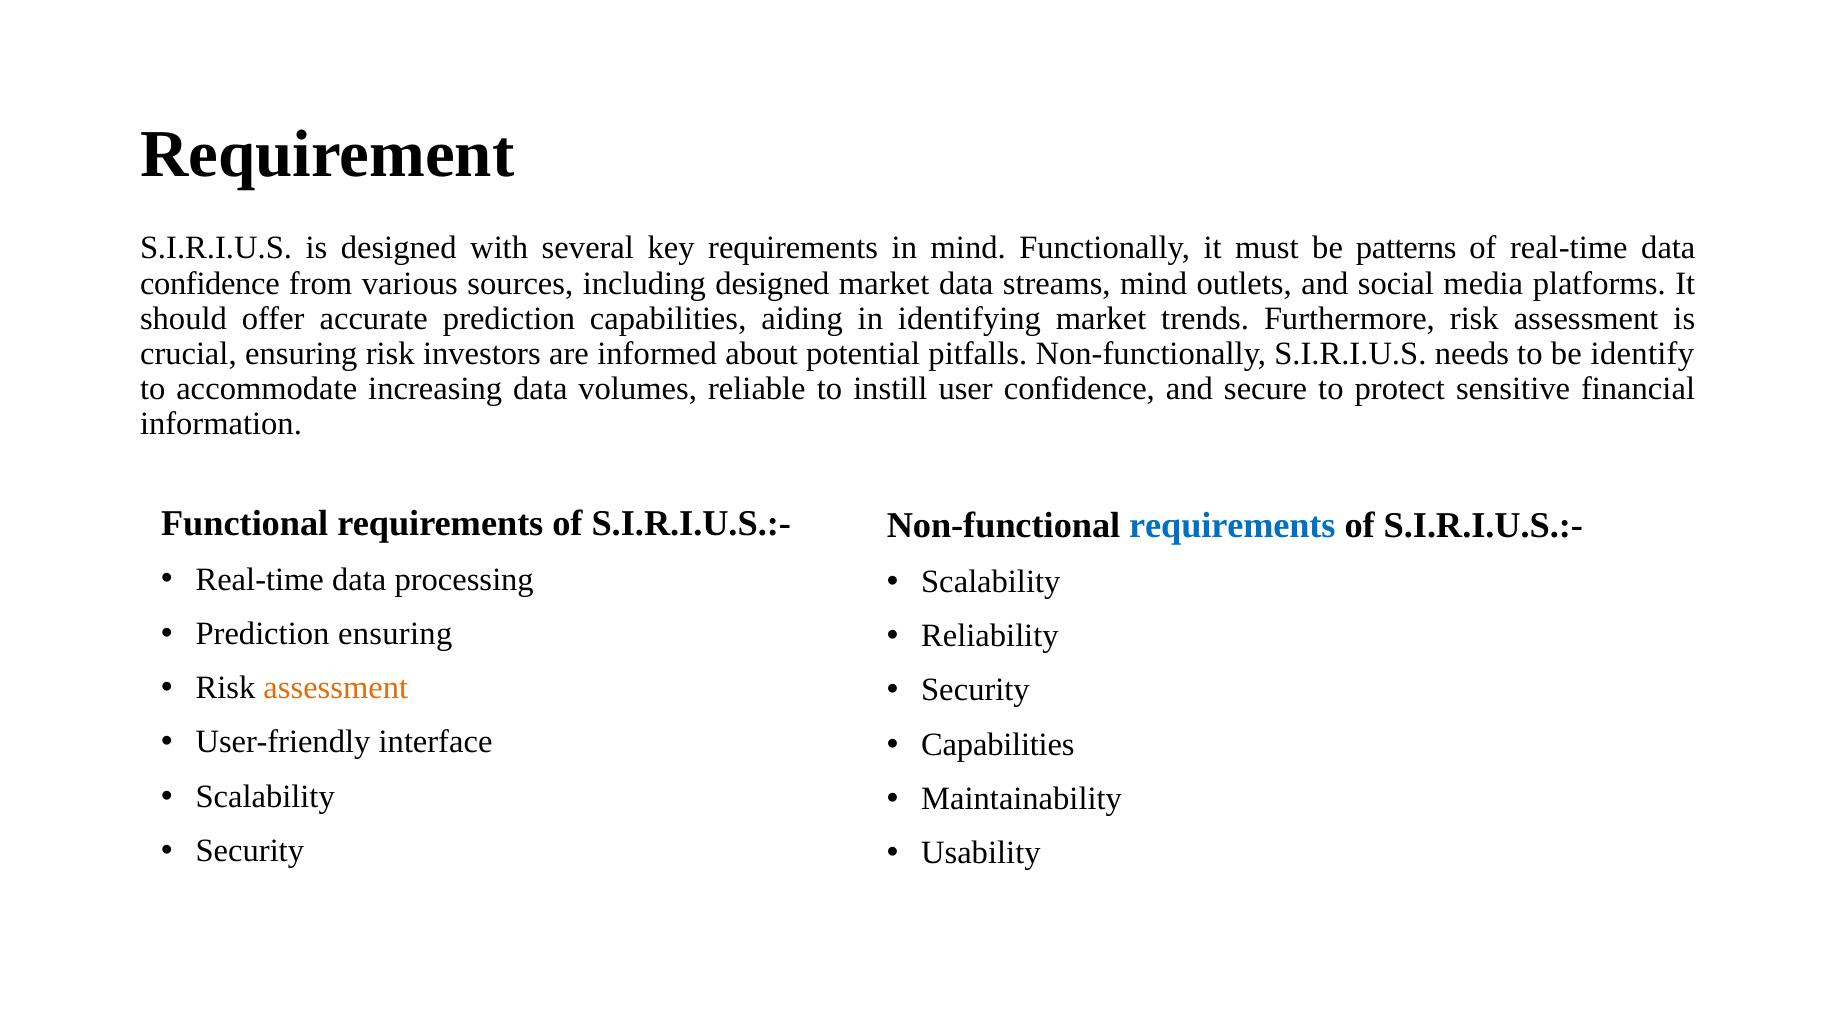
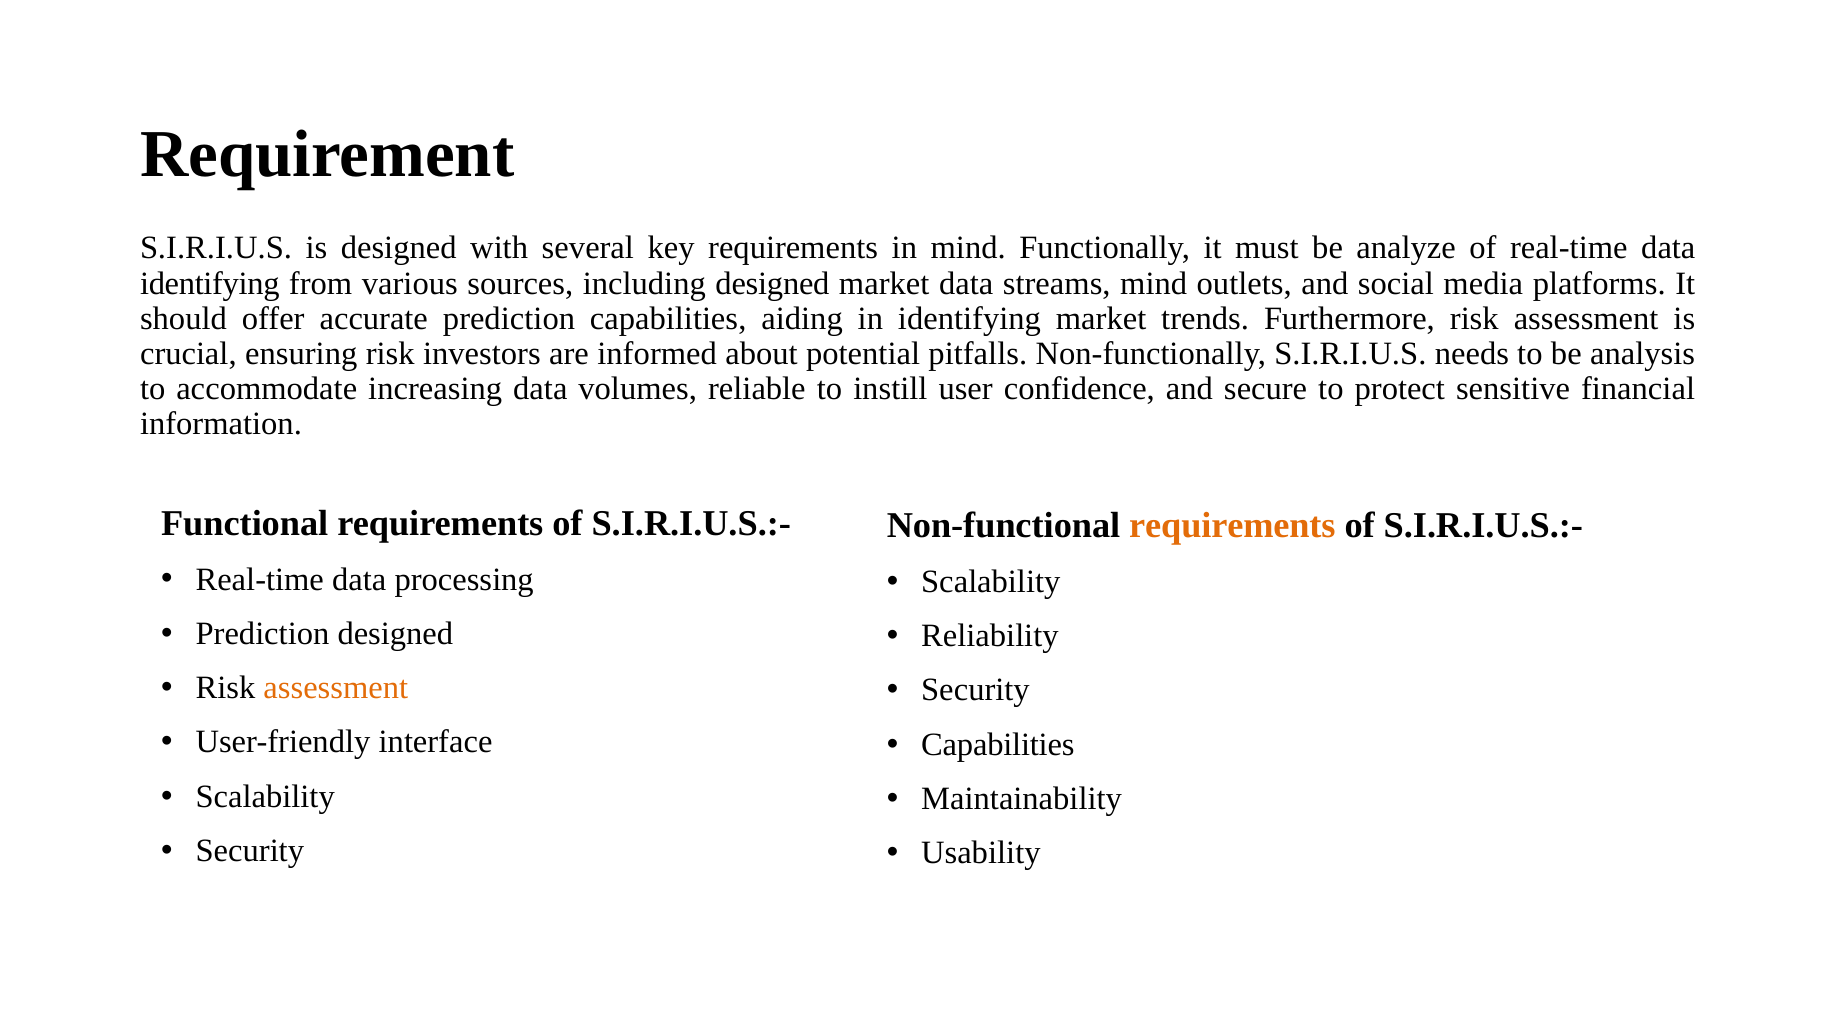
patterns: patterns -> analyze (1406, 248)
confidence: confidence -> identifying (210, 283)
identify: identify -> analysis (1643, 354)
requirements colour: blue -> orange (1232, 525)
Prediction ensuring: ensuring -> designed (395, 634)
